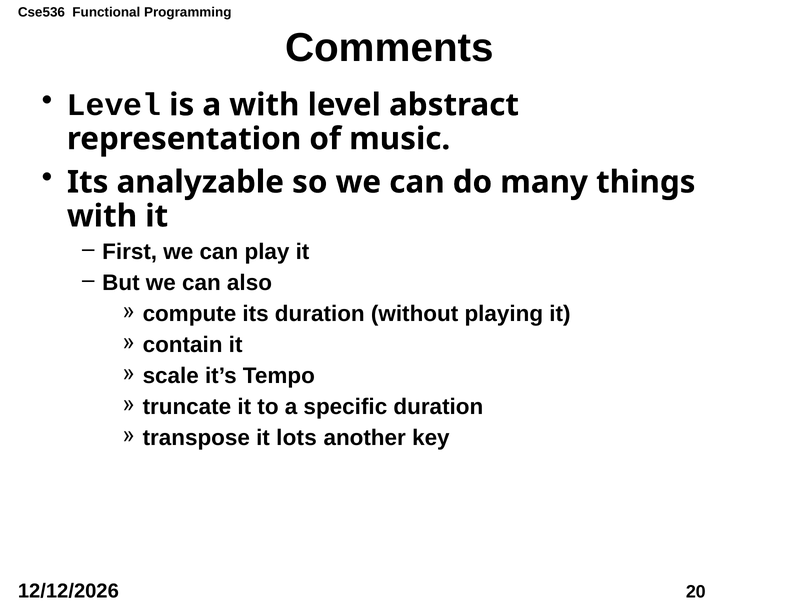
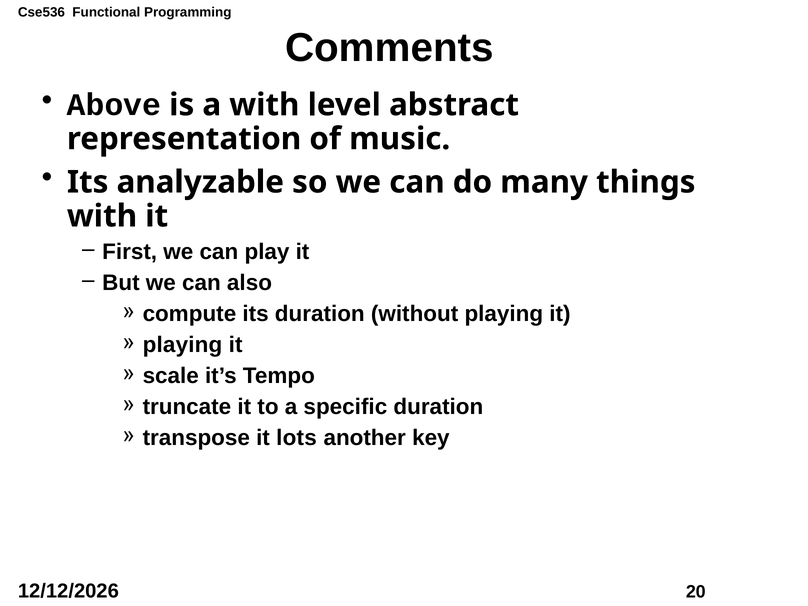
Level: Level -> Above (114, 105)
contain: contain -> playing (182, 345)
